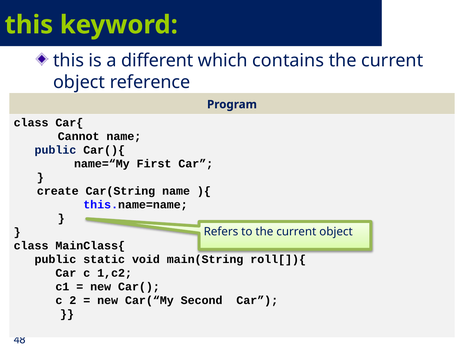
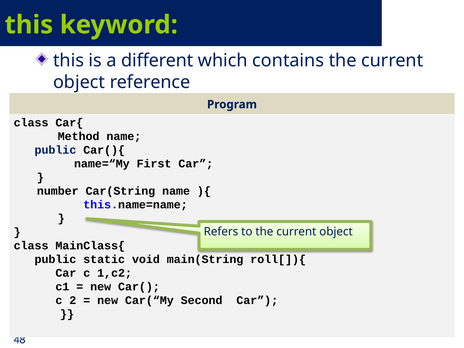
Cannot: Cannot -> Method (79, 136)
create: create -> number (58, 191)
